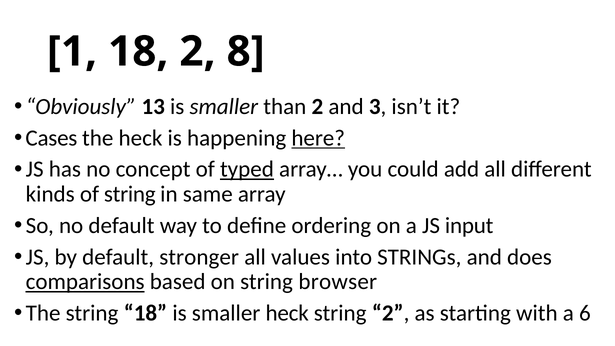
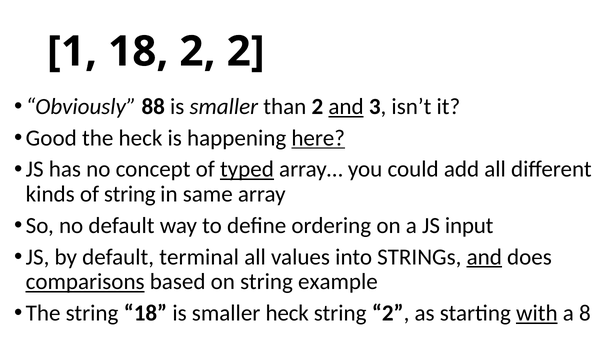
2 8: 8 -> 2 (246, 52)
13: 13 -> 88 (153, 107)
and underline: none -> present (346, 107)
Cases: Cases -> Good (51, 138)
stronger: stronger -> terminal (199, 257)
and underline: none -> present (484, 257)
browser: browser -> example (338, 282)
with underline: none -> present (537, 313)
6: 6 -> 8 (585, 313)
